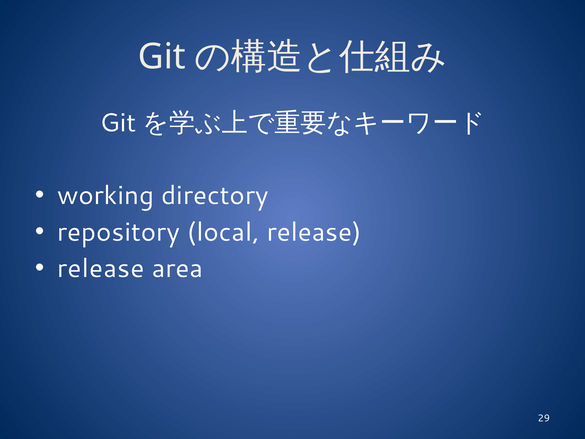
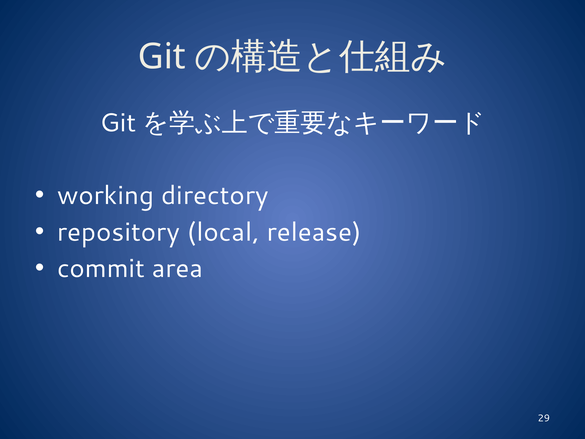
release: release -> commit (101, 268)
